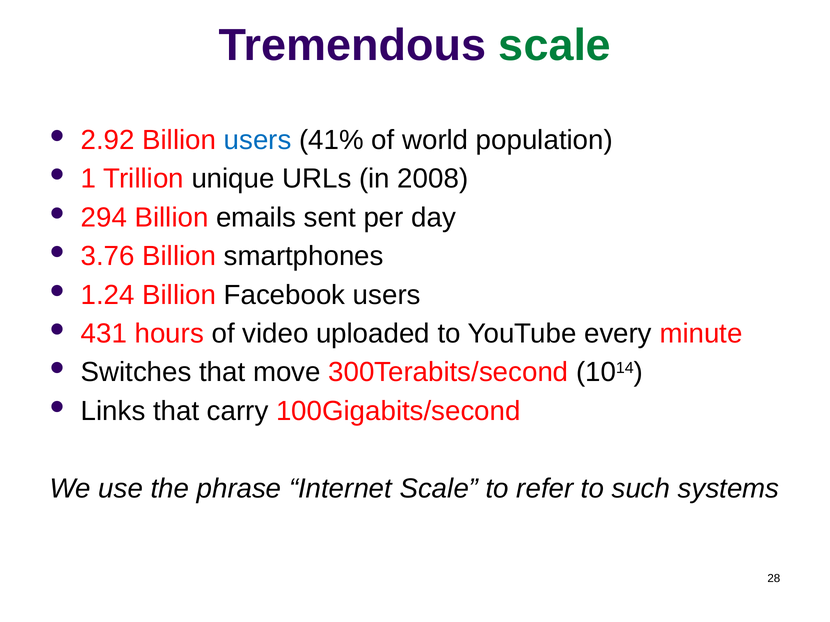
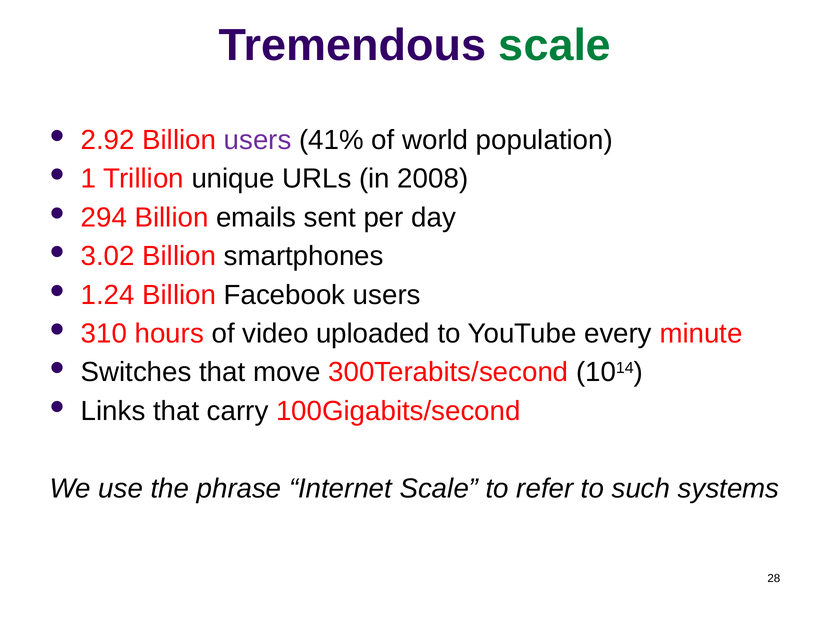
users colour: blue -> purple (258, 140)
3.76: 3.76 -> 3.02 (108, 256)
431: 431 -> 310 (104, 334)
